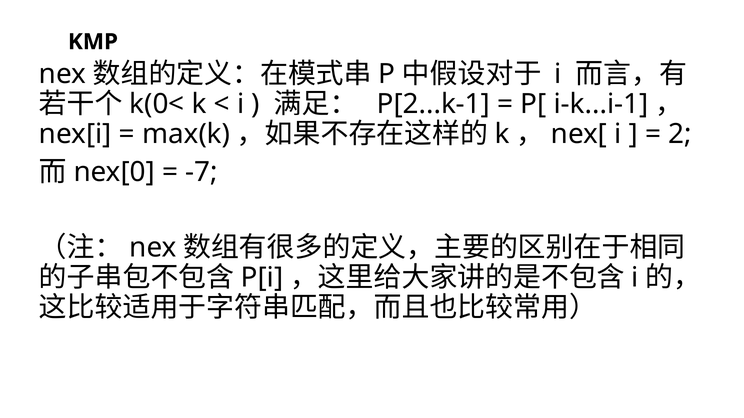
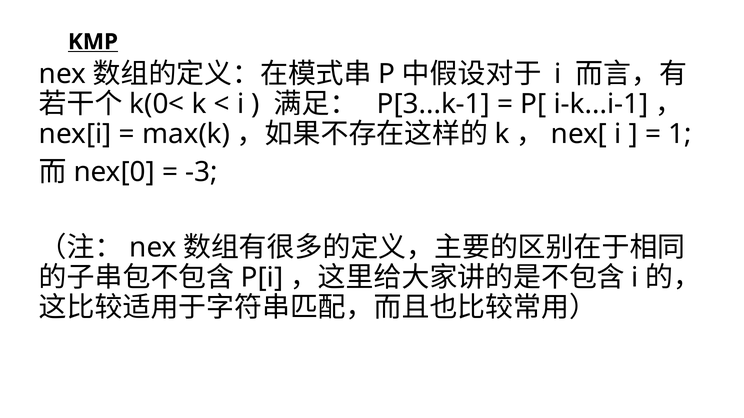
KMP underline: none -> present (93, 42)
P[2...k-1: P[2...k-1 -> P[3...k-1 (433, 104)
2: 2 -> 1 (680, 134)
-7: -7 -> -3 (202, 172)
